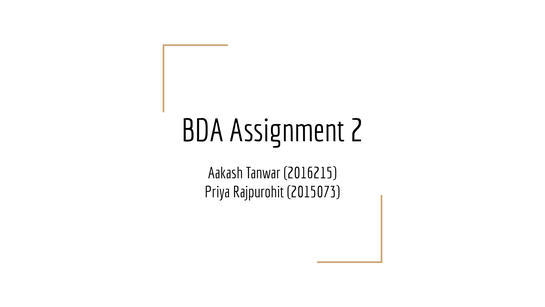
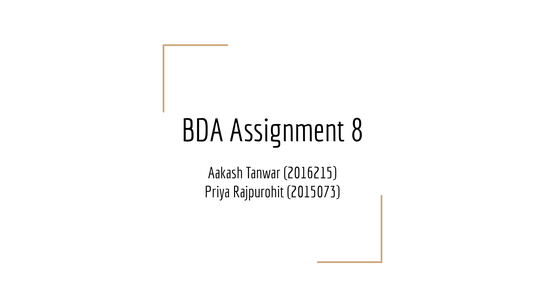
2: 2 -> 8 (357, 131)
